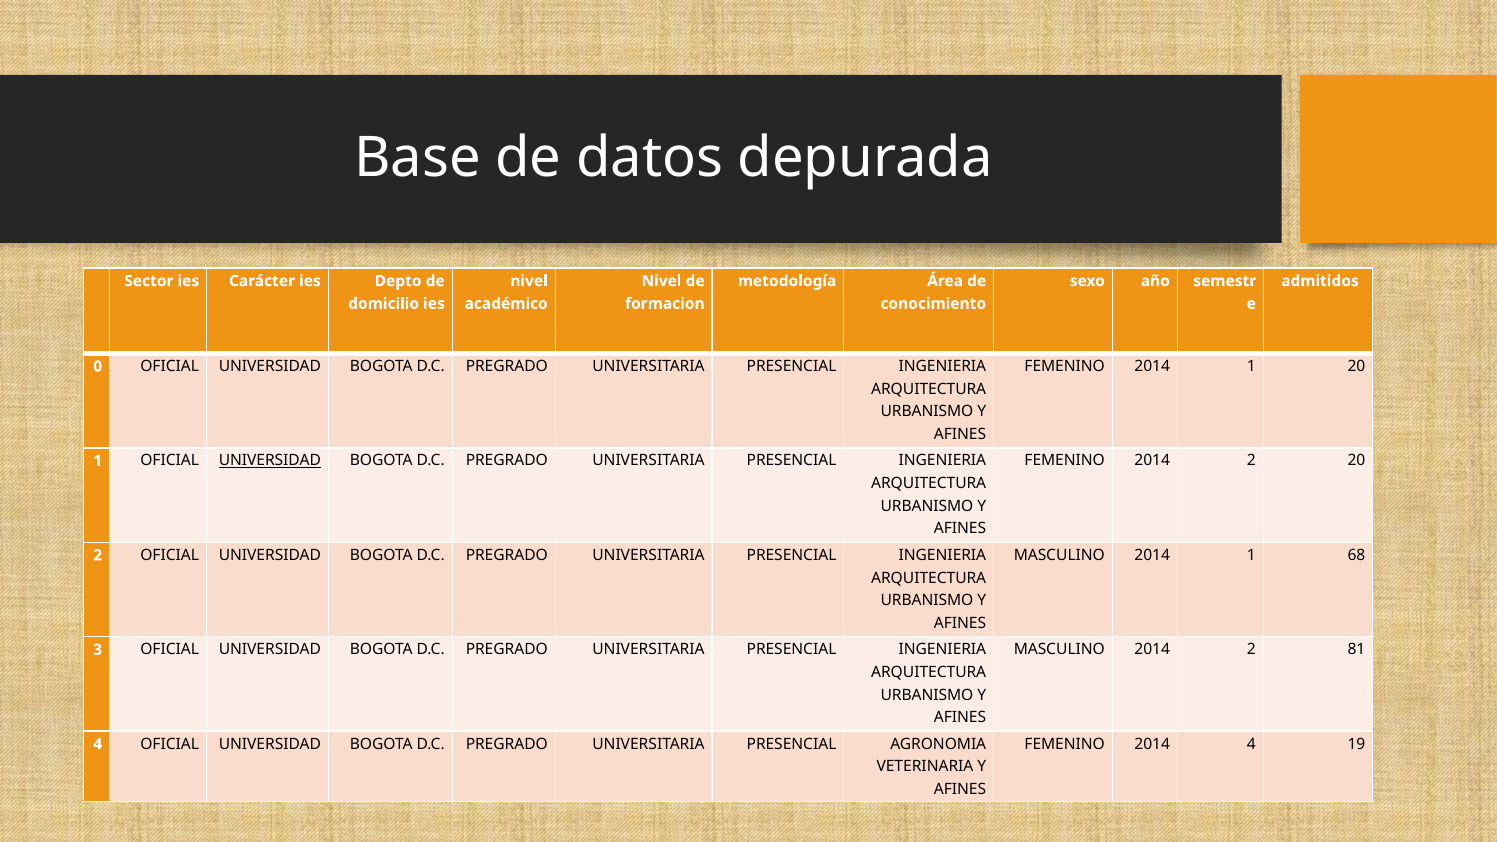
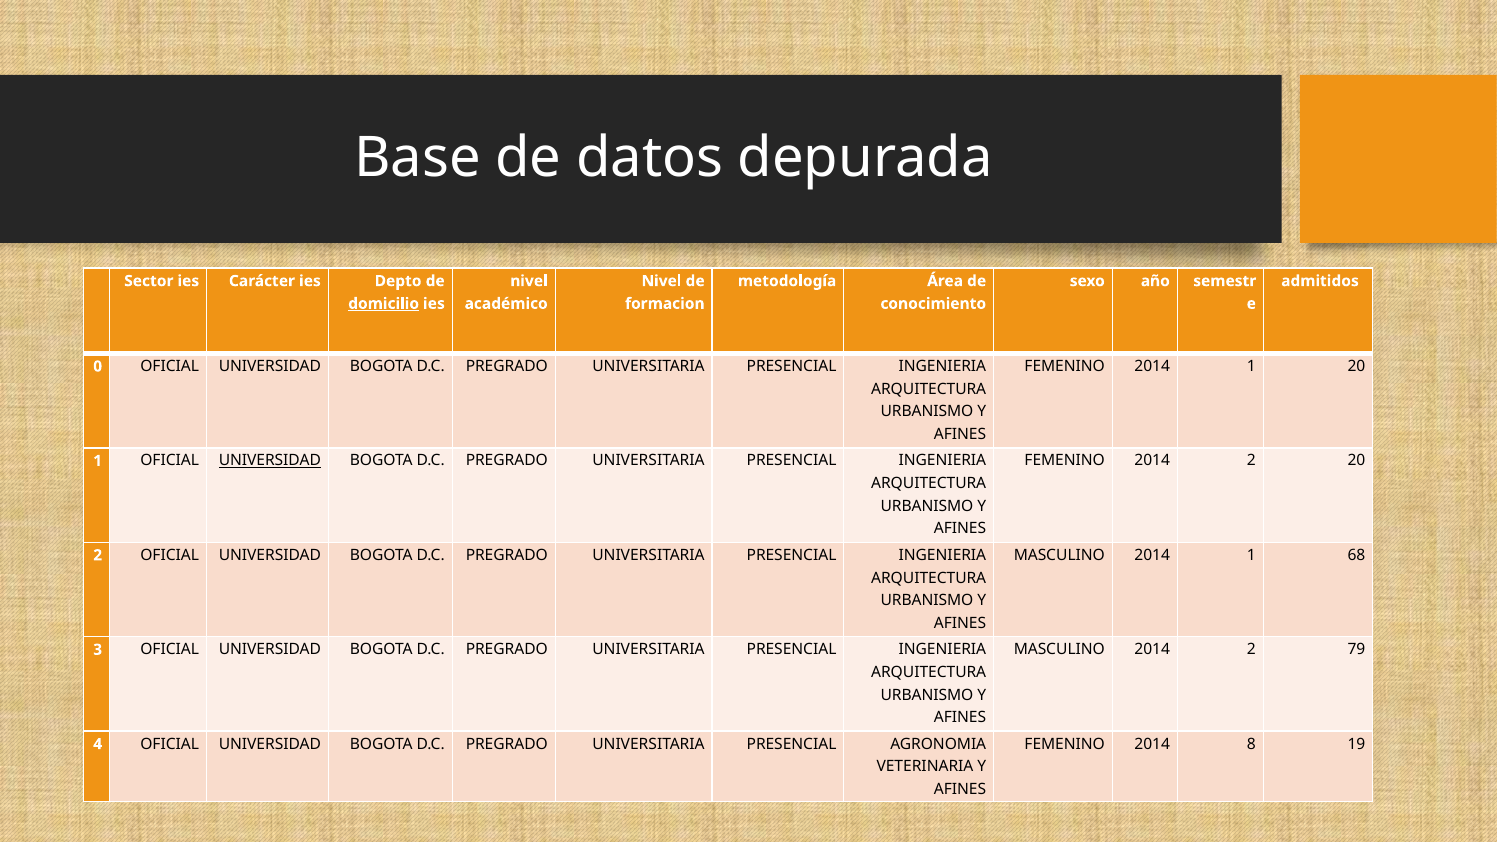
domicilio underline: none -> present (384, 304)
81: 81 -> 79 (1356, 650)
2014 4: 4 -> 8 (1251, 744)
